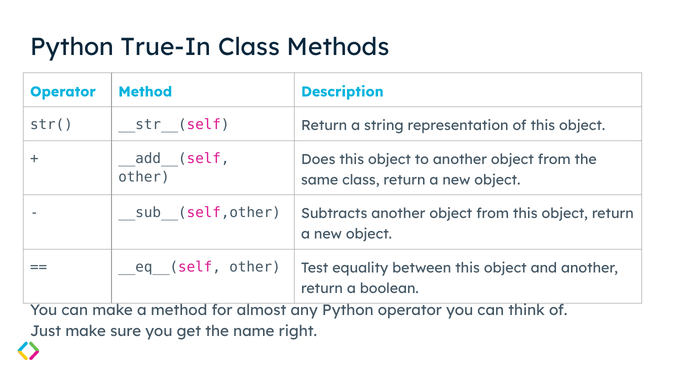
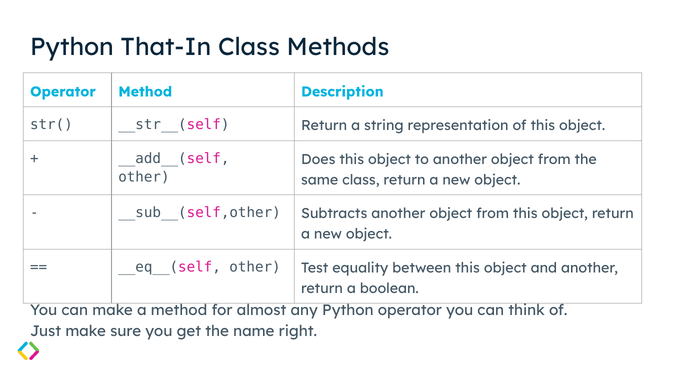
True-In: True-In -> That-In (166, 47)
